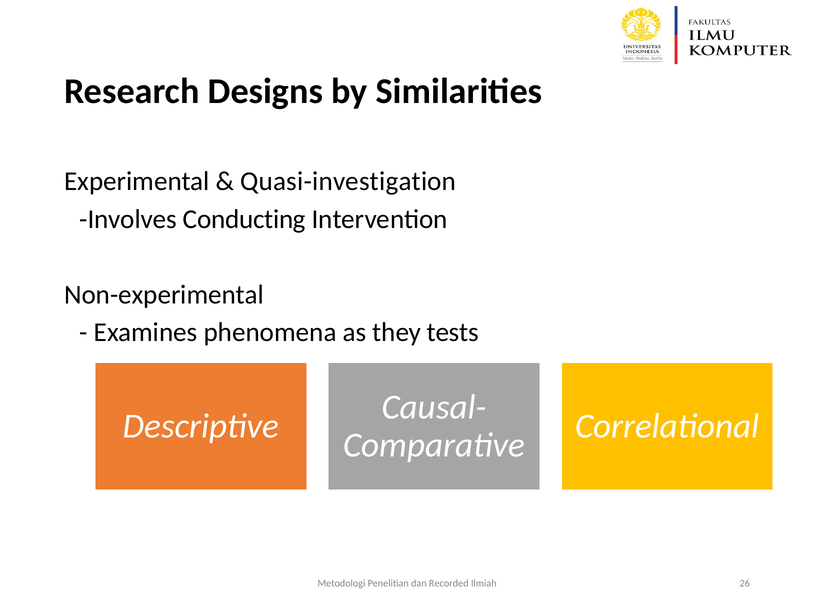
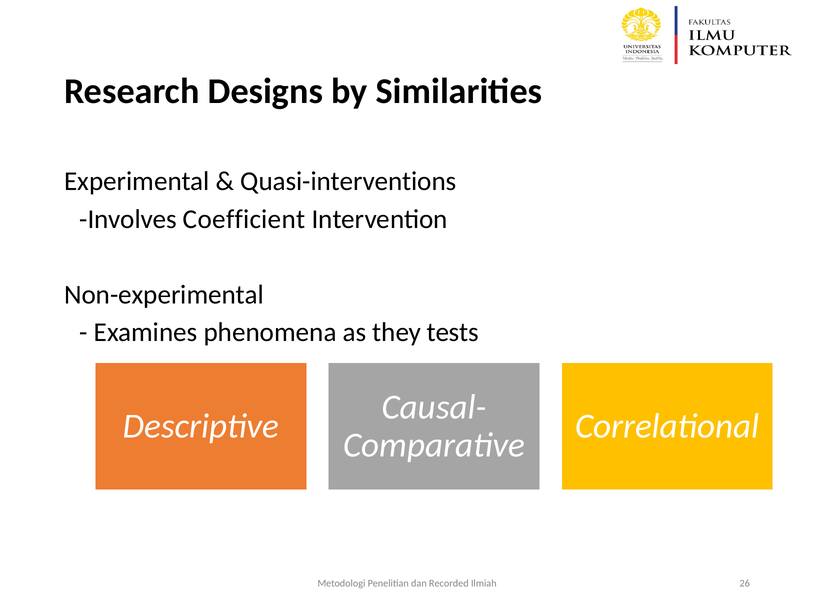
Quasi-investigation: Quasi-investigation -> Quasi-interventions (348, 181)
Conducting: Conducting -> Coefficient (244, 219)
